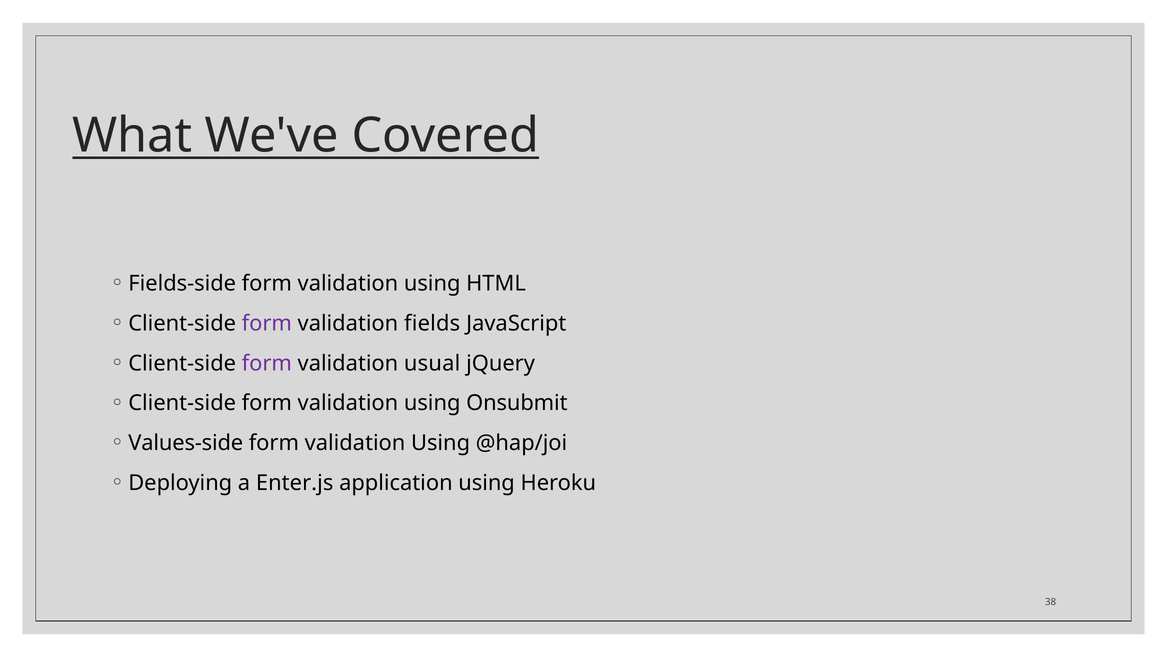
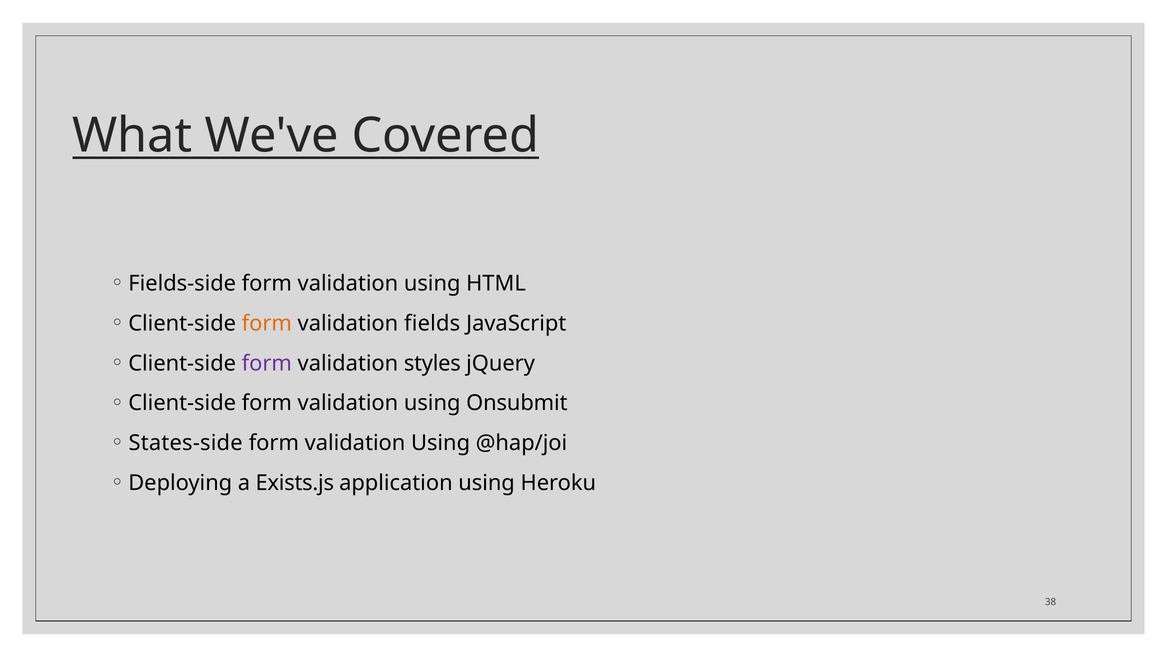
form colour: purple -> orange (267, 323)
usual: usual -> styles (432, 363)
Values-side: Values-side -> States-side (186, 443)
Enter.js: Enter.js -> Exists.js (295, 482)
